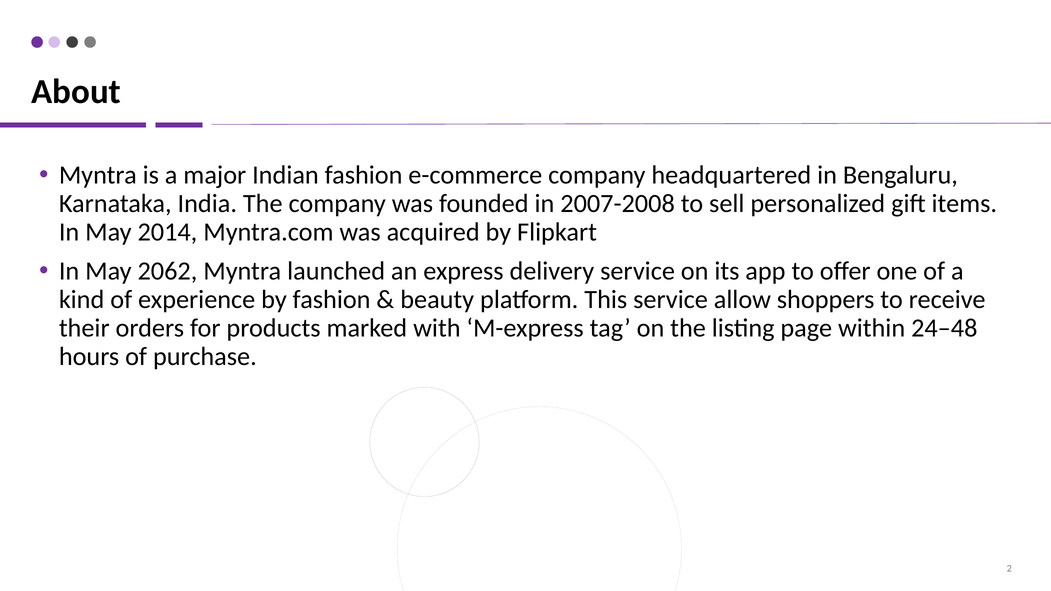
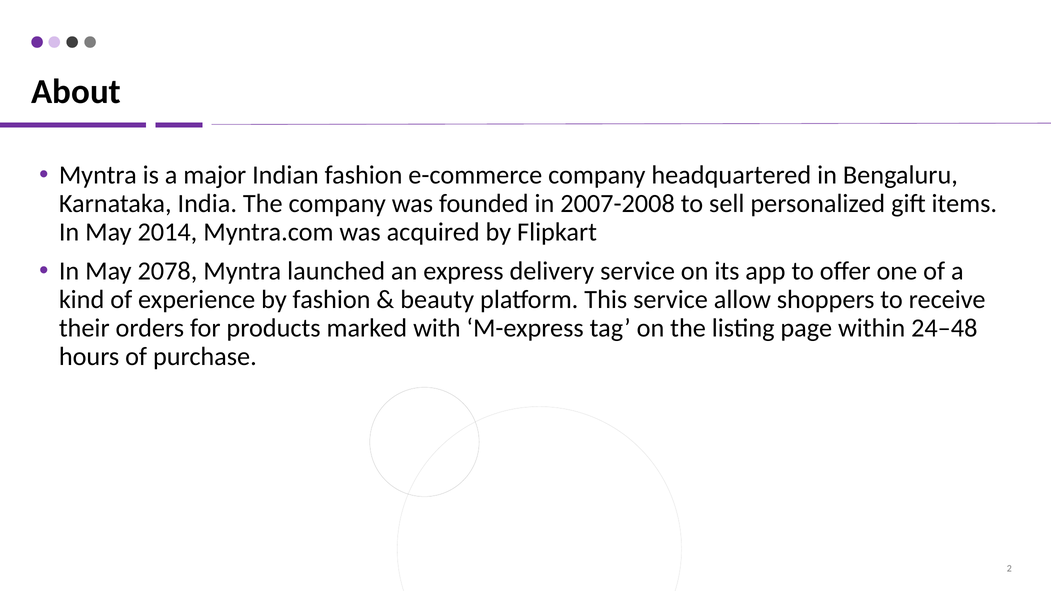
2062: 2062 -> 2078 (167, 271)
